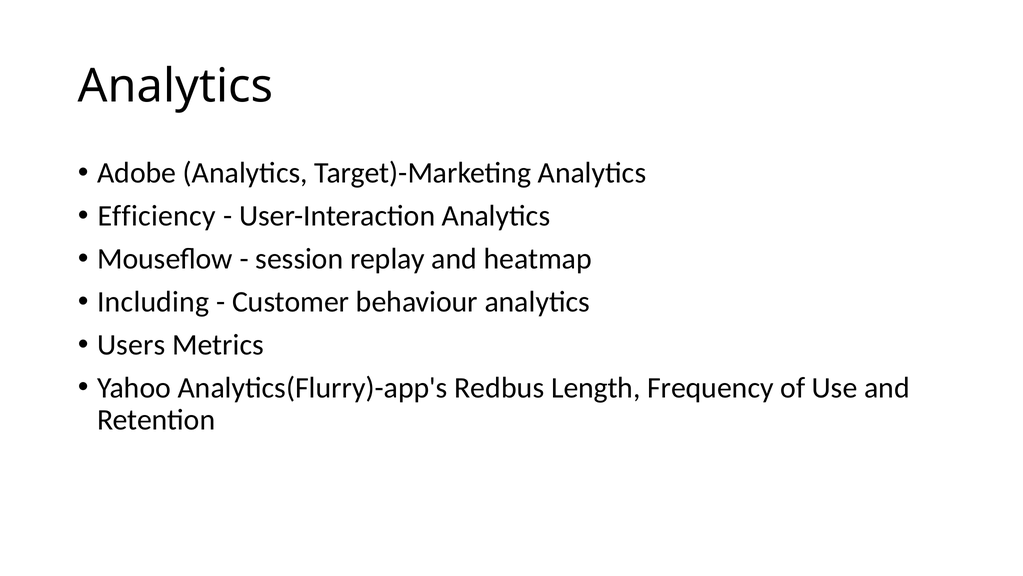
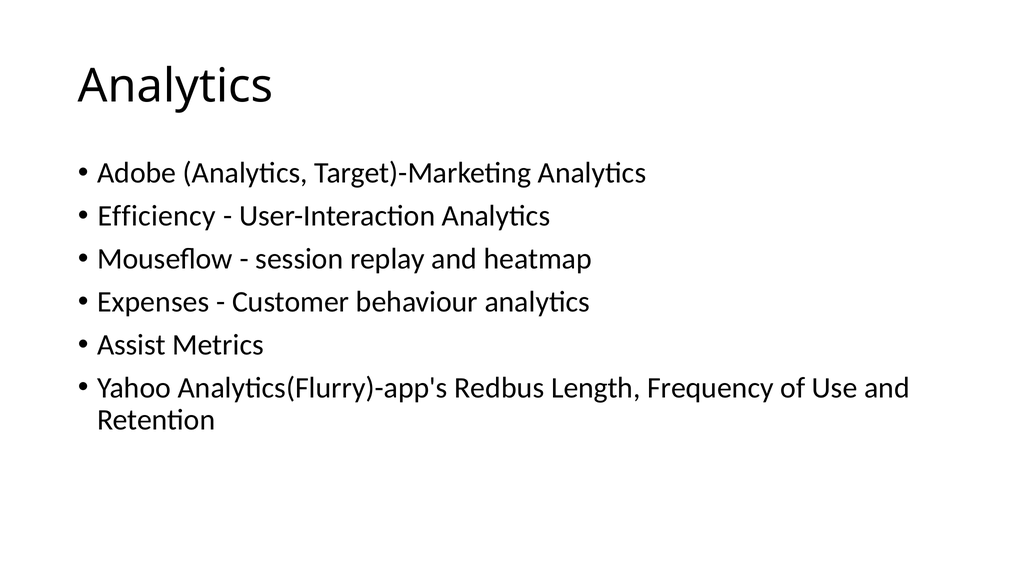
Including: Including -> Expenses (153, 302)
Users: Users -> Assist (131, 345)
